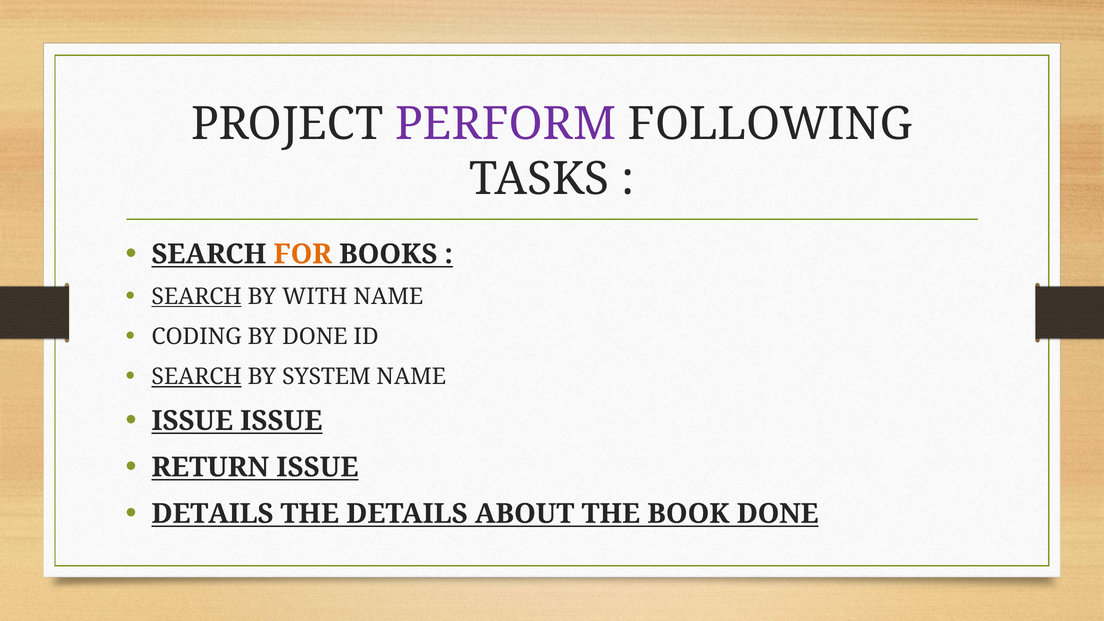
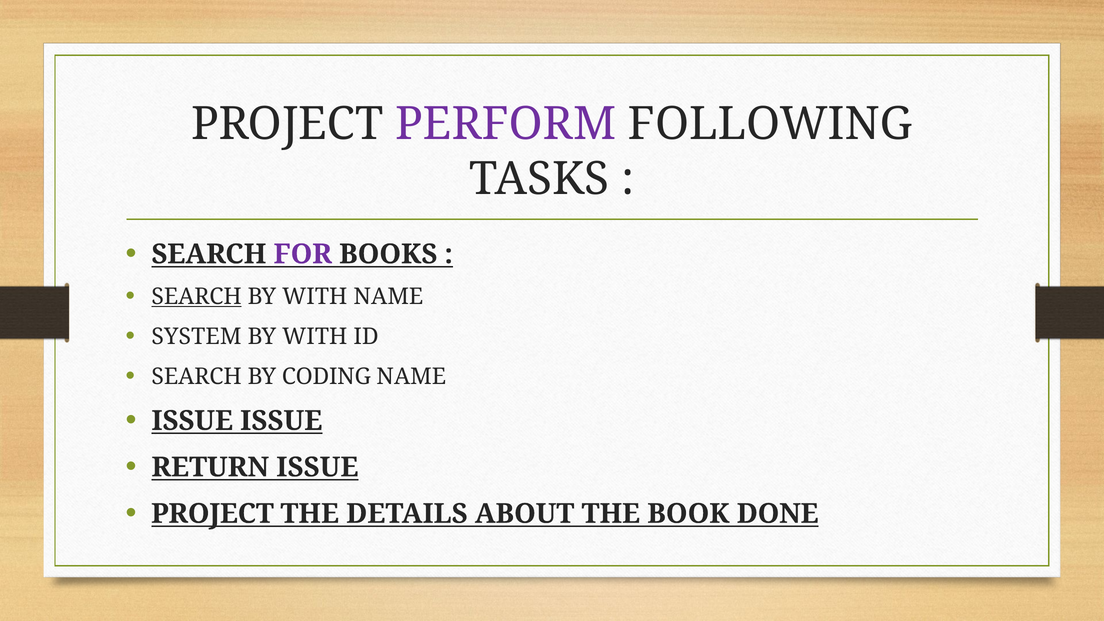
FOR colour: orange -> purple (303, 254)
CODING: CODING -> SYSTEM (196, 337)
DONE: DONE -> WITH (315, 337)
SEARCH underline: present -> none (197, 377)
SYSTEM: SYSTEM -> CODING (326, 377)
DETAILS: DETAILS -> PROJECT (212, 514)
